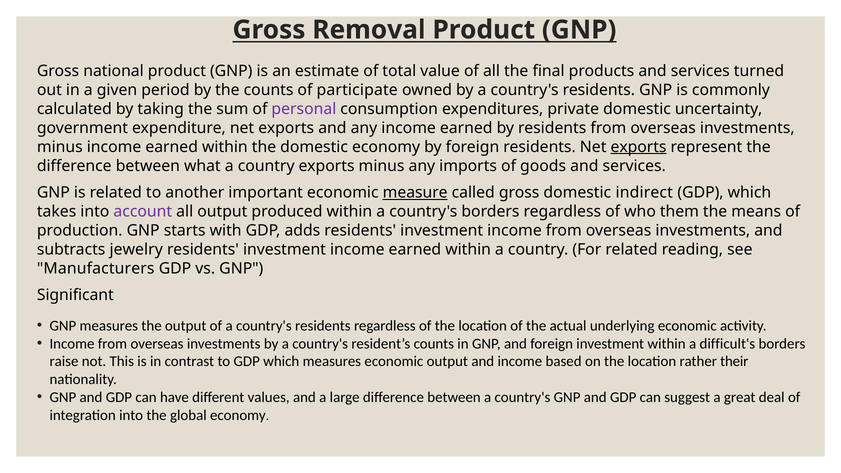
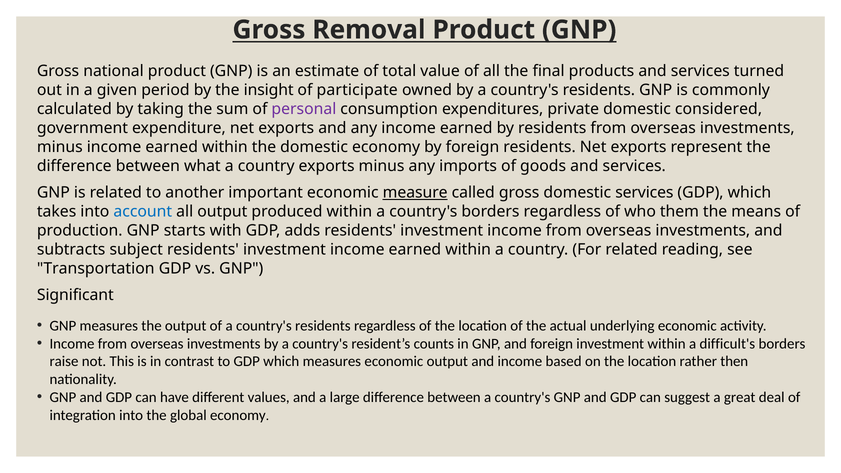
the counts: counts -> insight (269, 90)
uncertainty: uncertainty -> considered (719, 109)
exports underline: present -> none (639, 147)
domestic indirect: indirect -> services (644, 193)
account colour: purple -> blue (143, 212)
jewelry: jewelry -> subject (136, 249)
Manufacturers: Manufacturers -> Transportation (96, 268)
their: their -> then (734, 362)
